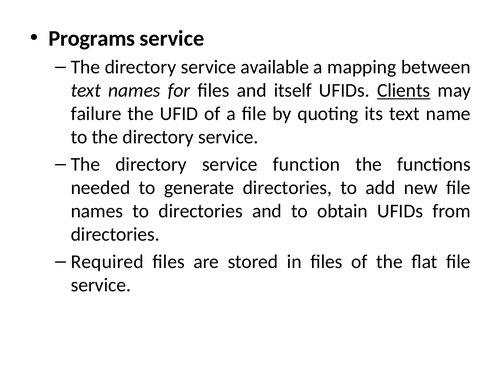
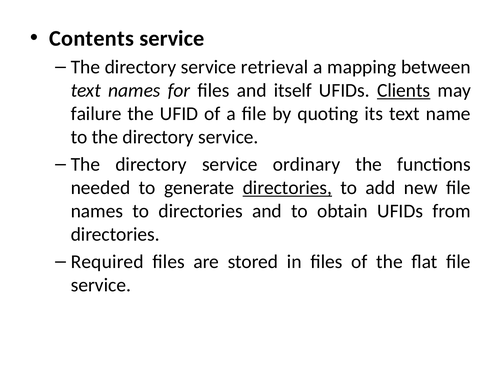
Programs: Programs -> Contents (92, 38)
available: available -> retrieval (275, 67)
function: function -> ordinary (306, 164)
directories underline: none -> present (287, 188)
